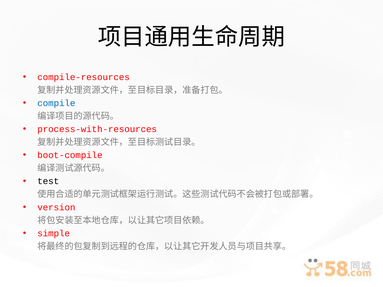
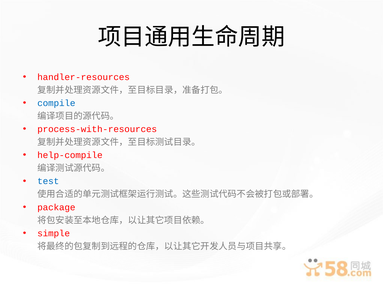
compile-resources: compile-resources -> handler-resources (84, 77)
boot-compile: boot-compile -> help-compile (70, 155)
test colour: black -> blue (48, 181)
version: version -> package (56, 207)
